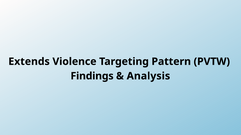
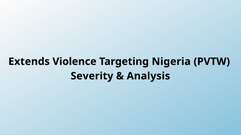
Pattern: Pattern -> Nigeria (171, 62)
Findings: Findings -> Severity (92, 76)
